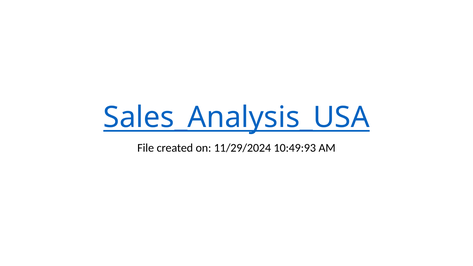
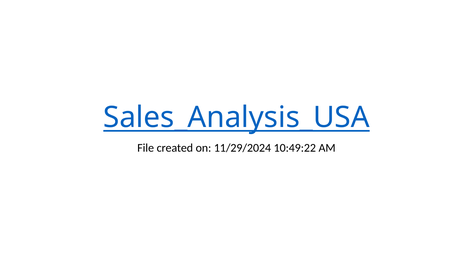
10:49:93: 10:49:93 -> 10:49:22 (295, 148)
